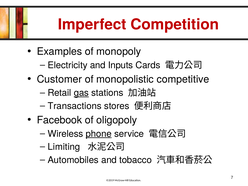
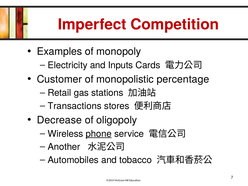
competitive: competitive -> percentage (183, 79)
gas underline: present -> none (81, 93)
Facebook: Facebook -> Decrease (59, 120)
Limiting: Limiting -> Another (64, 147)
